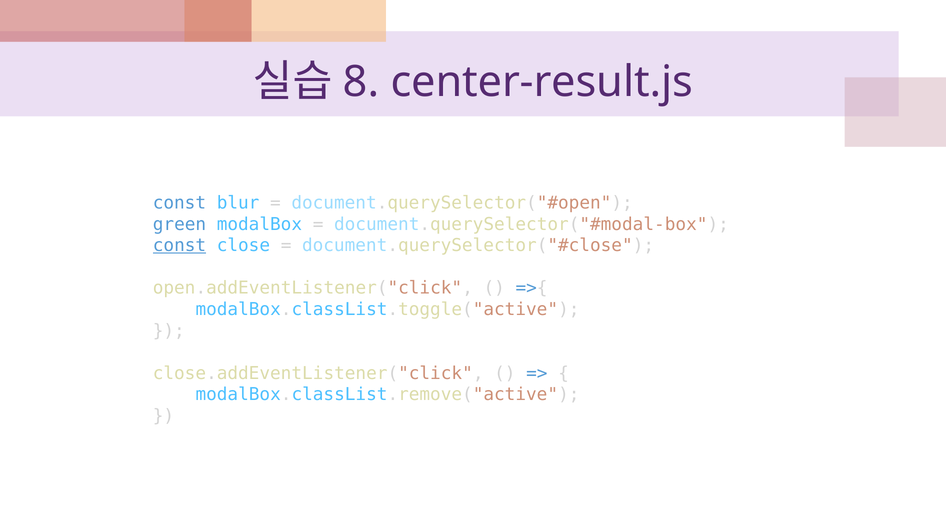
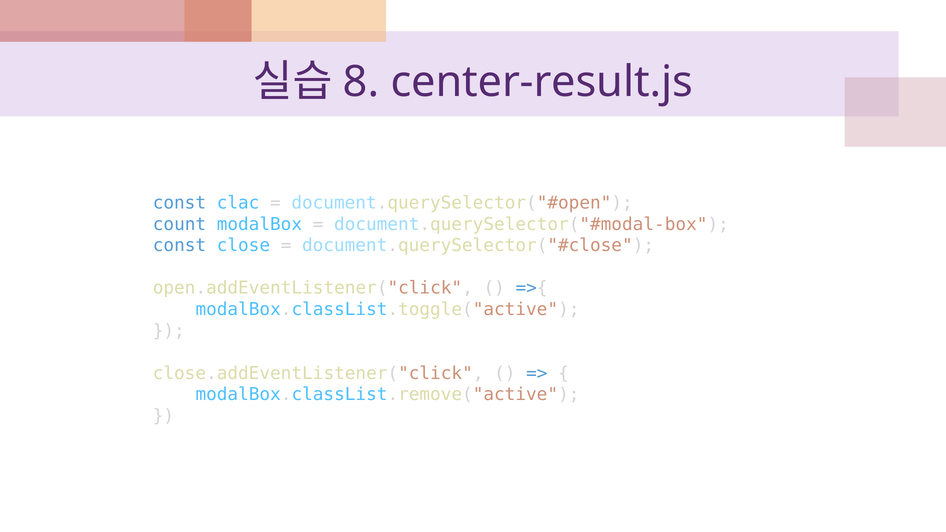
blur: blur -> clac (238, 203)
green: green -> count (179, 224)
const underline: present -> none (179, 246)
